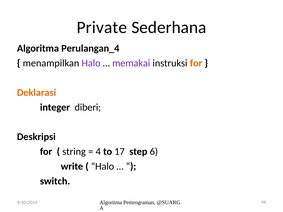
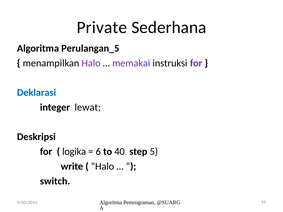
Perulangan_4: Perulangan_4 -> Perulangan_5 (90, 48)
for colour: orange -> purple (196, 63)
Deklarasi colour: orange -> blue (37, 93)
diberi: diberi -> lewat (88, 107)
string: string -> logika (74, 152)
4: 4 -> 6 (98, 152)
17: 17 -> 40 (120, 152)
6: 6 -> 5 (154, 152)
